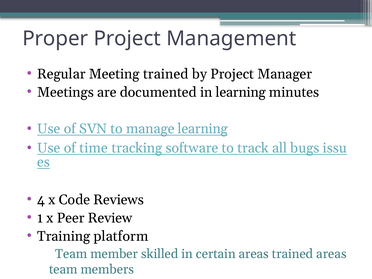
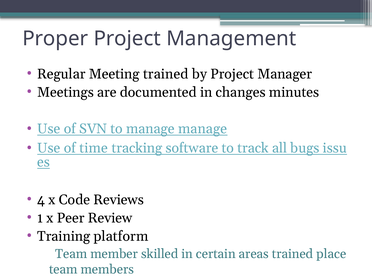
in learning: learning -> changes (241, 92)
manage learning: learning -> manage (203, 129)
trained areas: areas -> place (331, 254)
